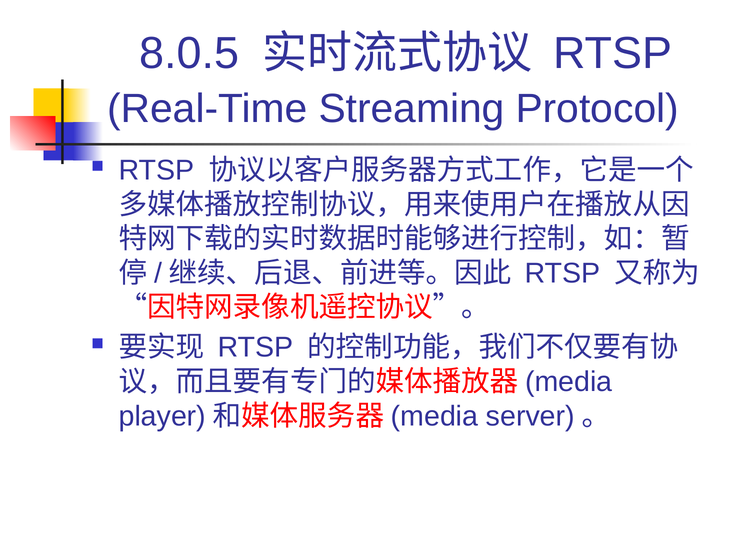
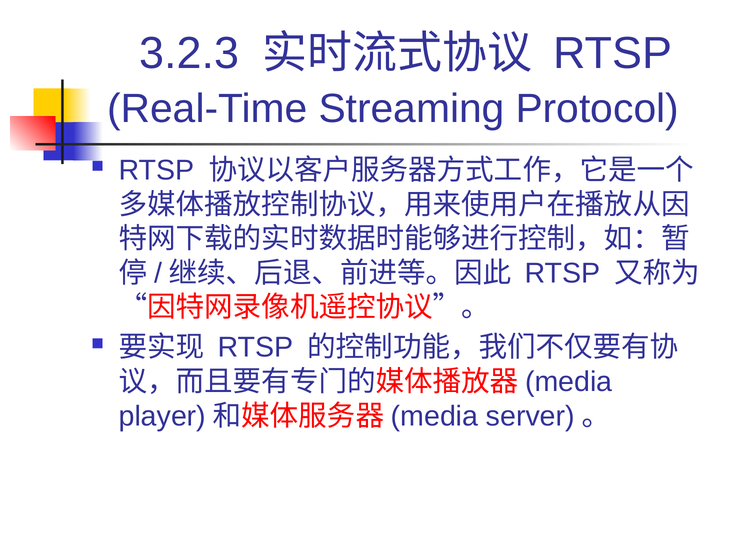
8.0.5: 8.0.5 -> 3.2.3 (189, 53)
